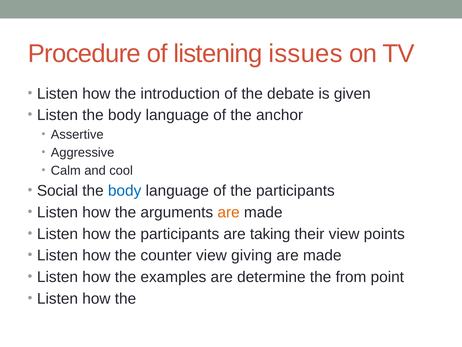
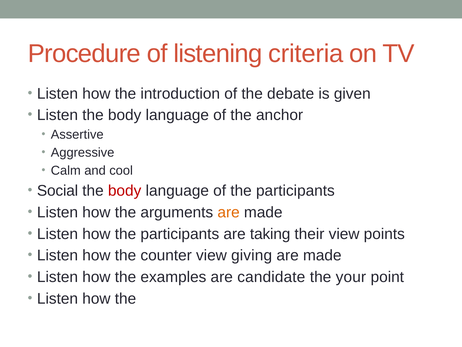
issues: issues -> criteria (306, 54)
body colour: blue -> red (125, 191)
determine: determine -> candidate (271, 277)
from: from -> your (351, 277)
